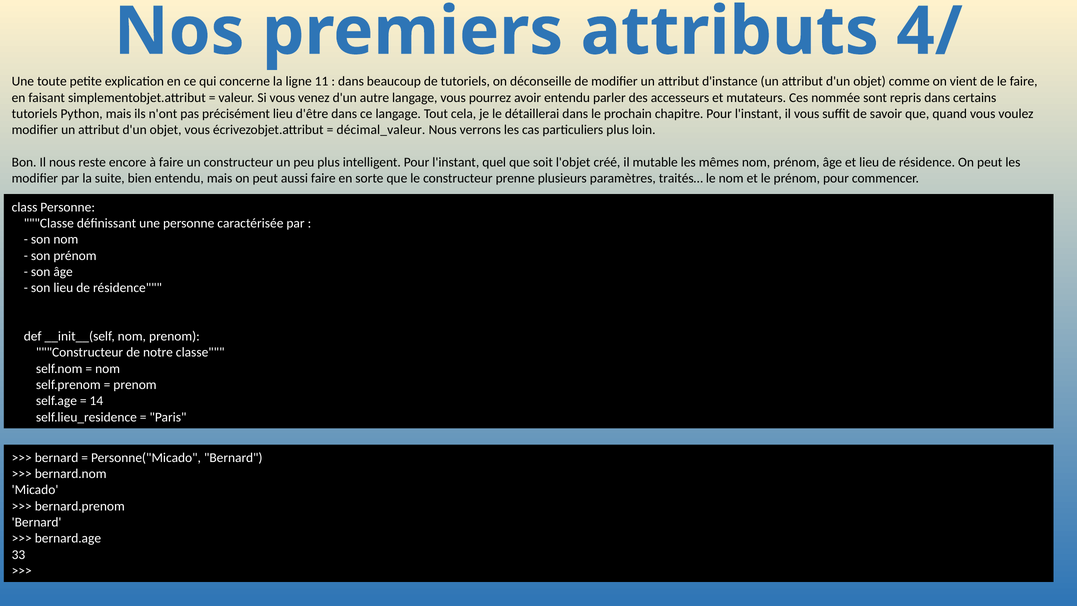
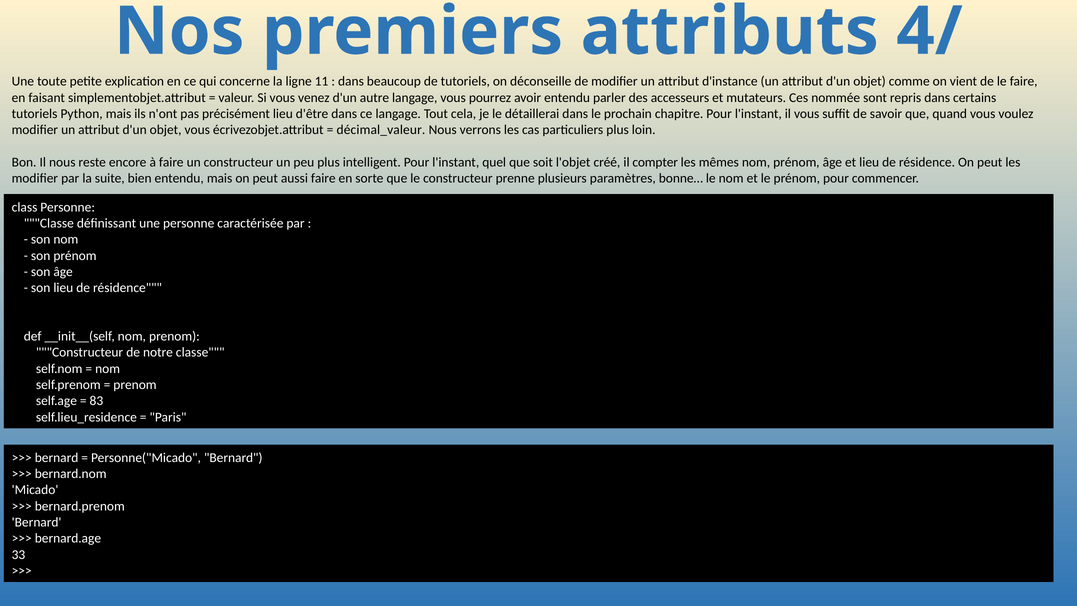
mutable: mutable -> compter (655, 162)
traités…: traités… -> bonne… (681, 178)
14: 14 -> 83 (96, 401)
